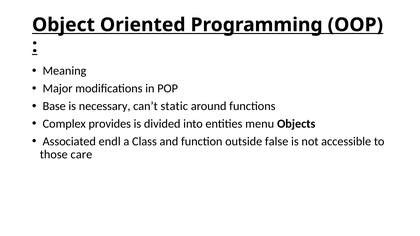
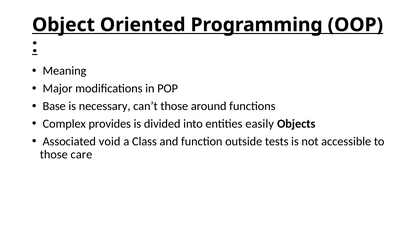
can’t static: static -> those (174, 106)
menu: menu -> easily (260, 124)
endl: endl -> void (110, 141)
false: false -> tests (277, 141)
